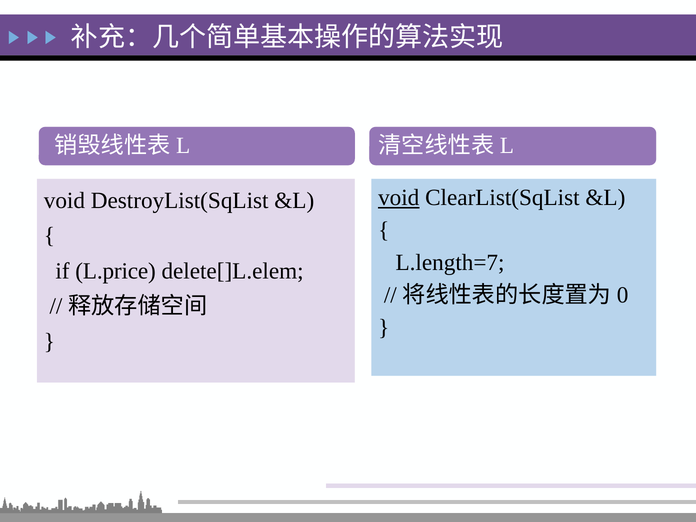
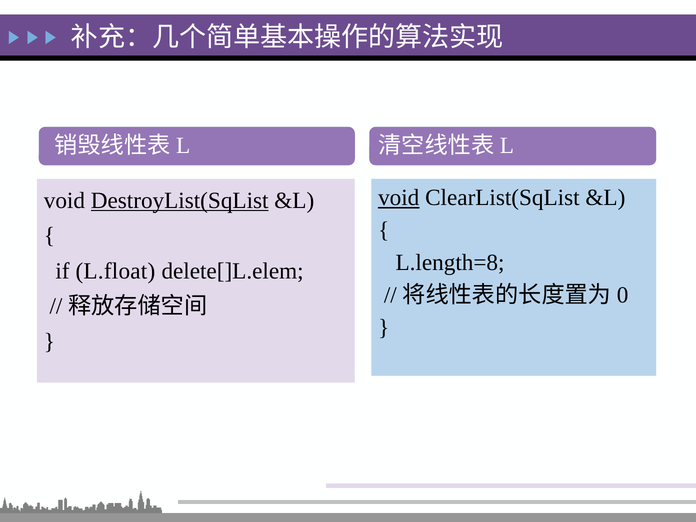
DestroyList(SqList underline: none -> present (180, 201)
L.length=7: L.length=7 -> L.length=8 (450, 263)
L.price: L.price -> L.float (115, 271)
